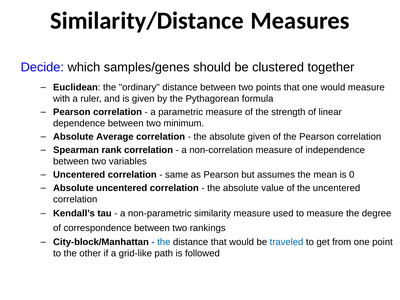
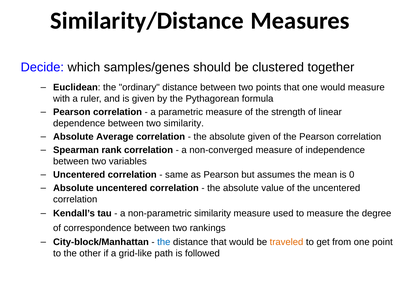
two minimum: minimum -> similarity (184, 123)
non-correlation: non-correlation -> non-converged (221, 150)
traveled colour: blue -> orange (287, 242)
